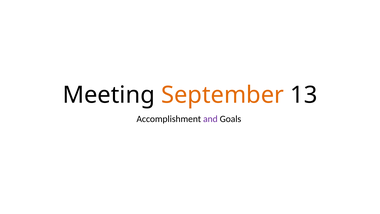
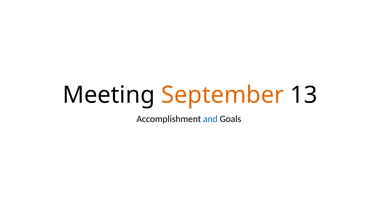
and colour: purple -> blue (210, 119)
